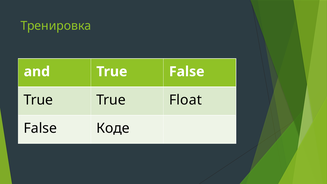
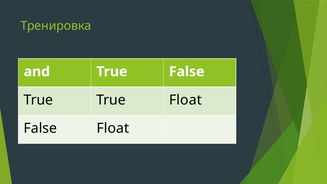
False Коде: Коде -> Float (113, 128)
